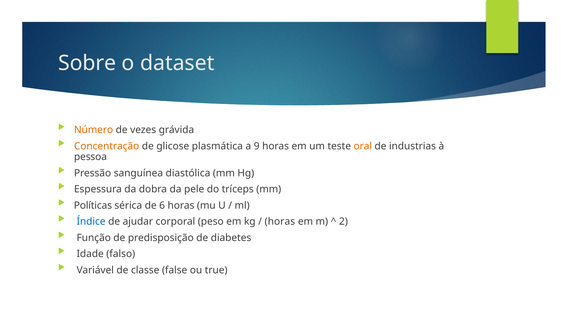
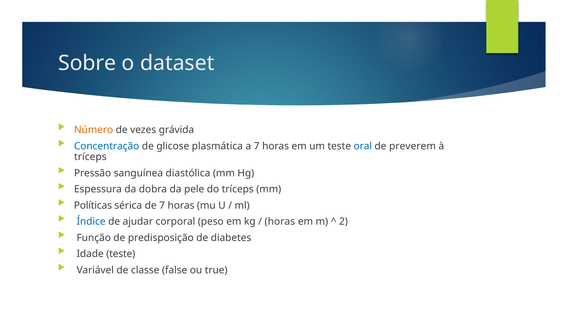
Concentração colour: orange -> blue (107, 146)
a 9: 9 -> 7 (257, 146)
oral colour: orange -> blue (363, 146)
industrias: industrias -> preverem (412, 146)
pessoa: pessoa -> tríceps (90, 157)
de 6: 6 -> 7 (162, 206)
Idade falso: falso -> teste (121, 254)
